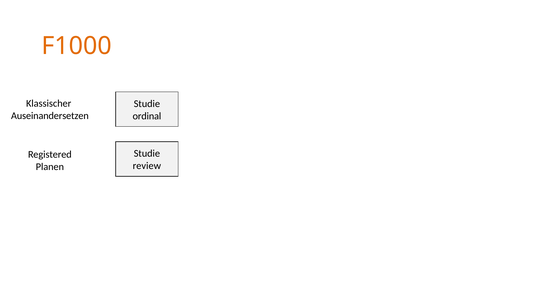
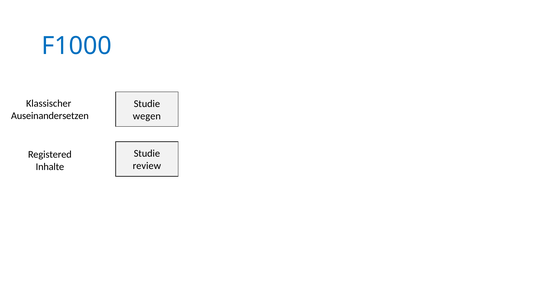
F1000 colour: orange -> blue (77, 46)
ordinal: ordinal -> wegen (147, 116)
Planen: Planen -> Inhalte (50, 166)
